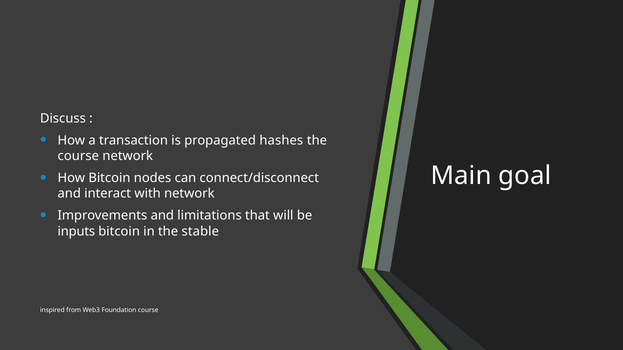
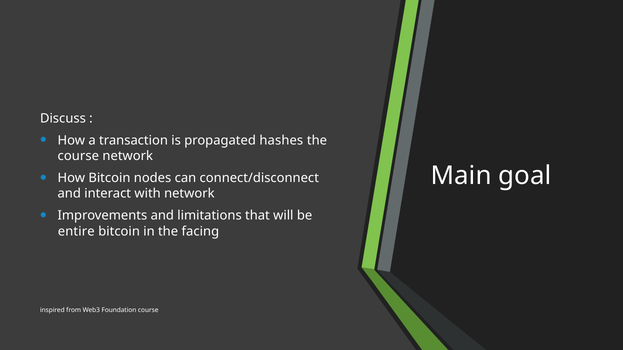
inputs: inputs -> entire (76, 232)
stable: stable -> facing (200, 232)
